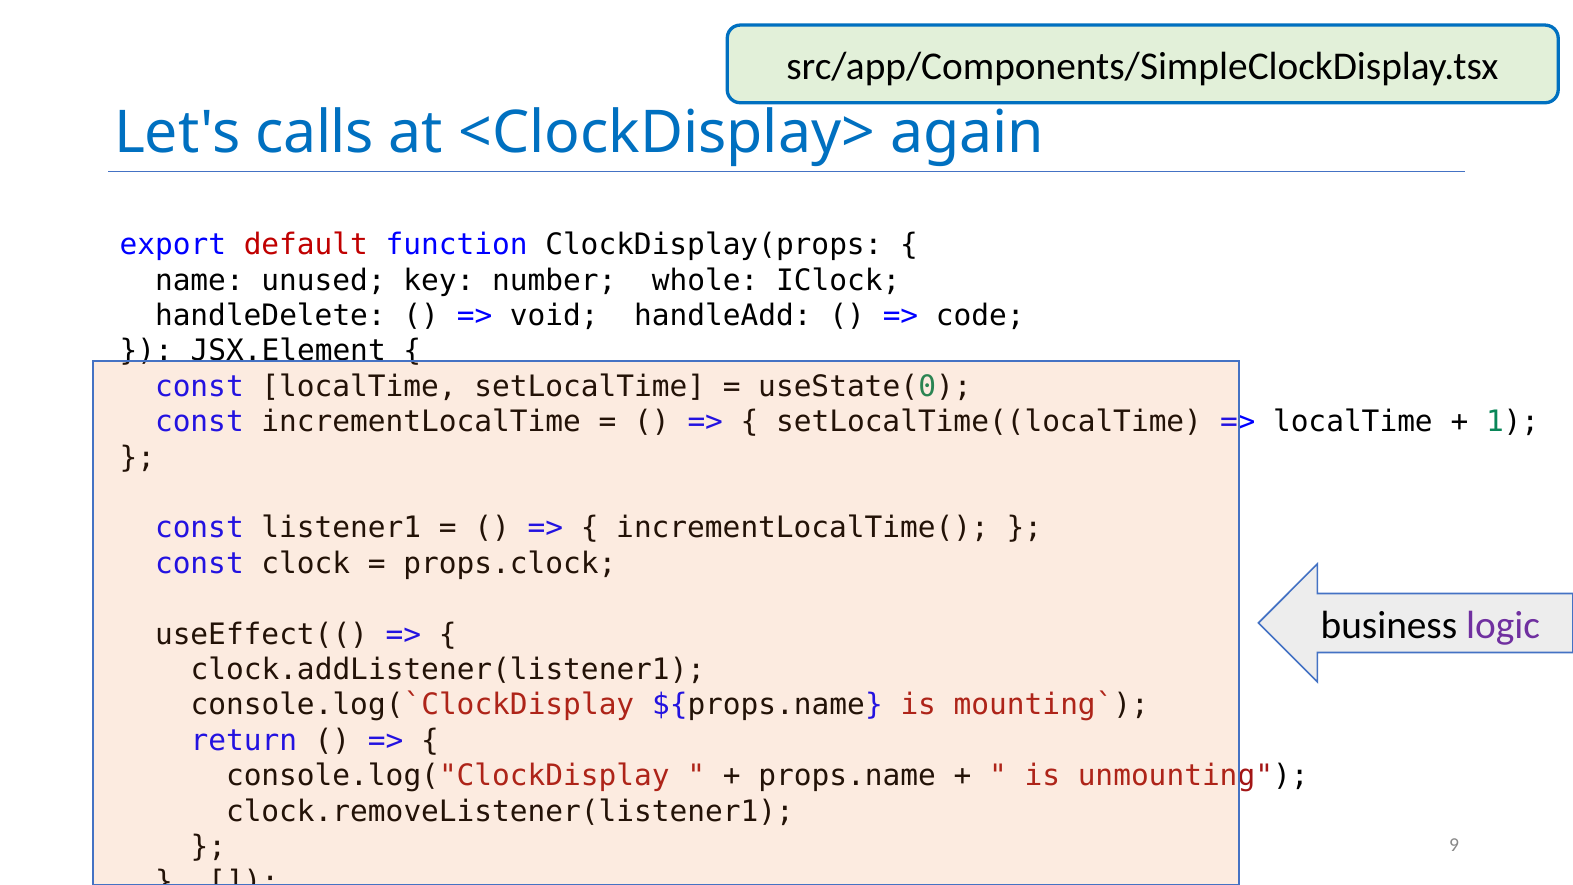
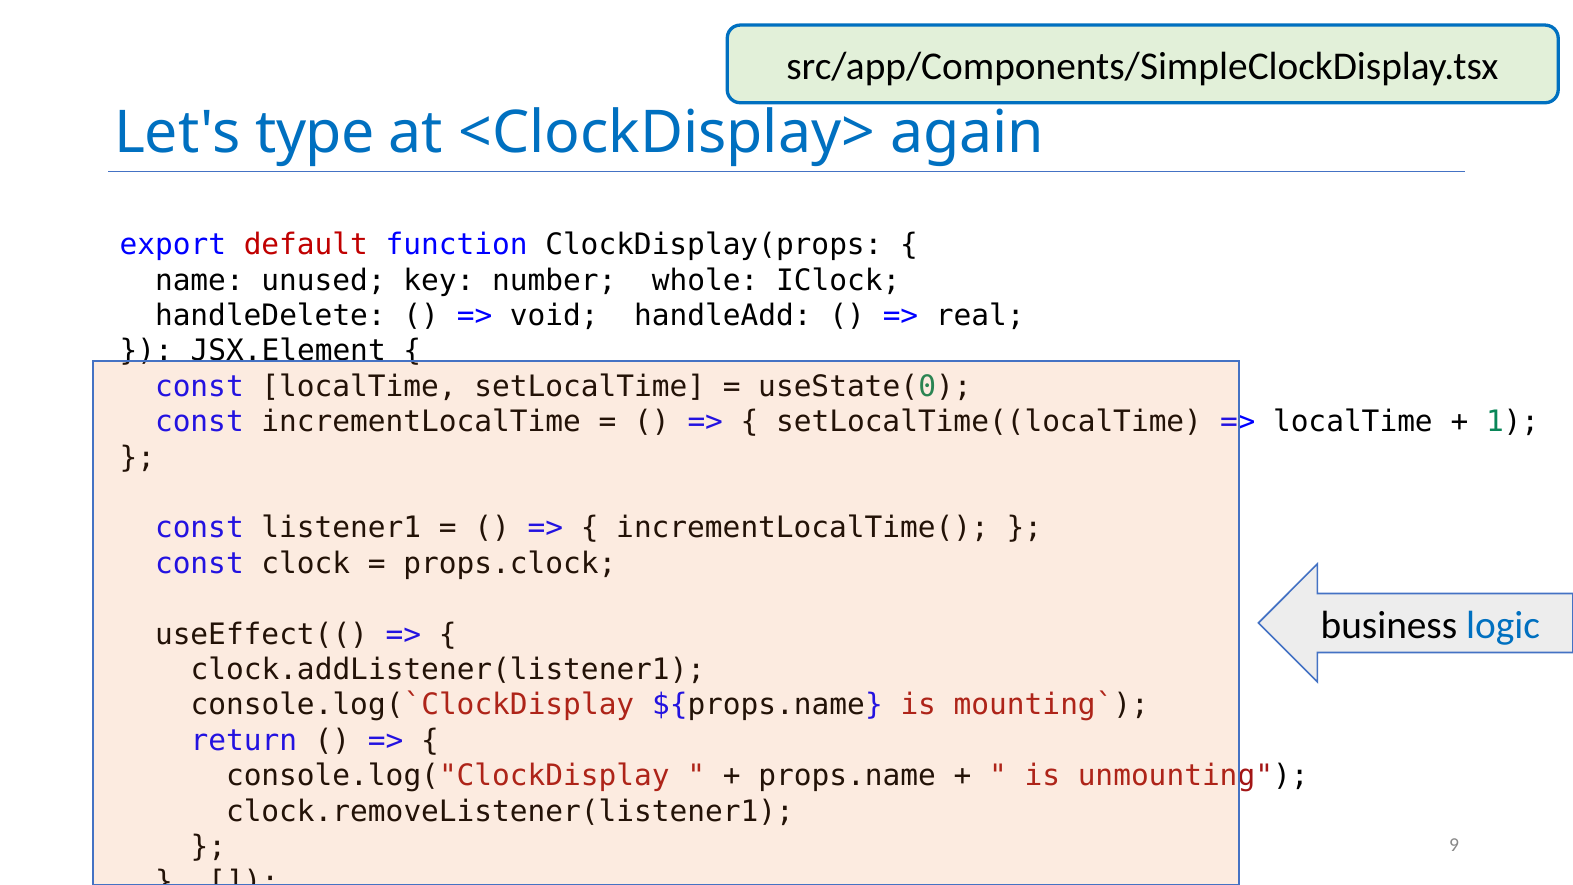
calls: calls -> type (315, 133)
code: code -> real (980, 316)
logic colour: purple -> blue (1503, 626)
